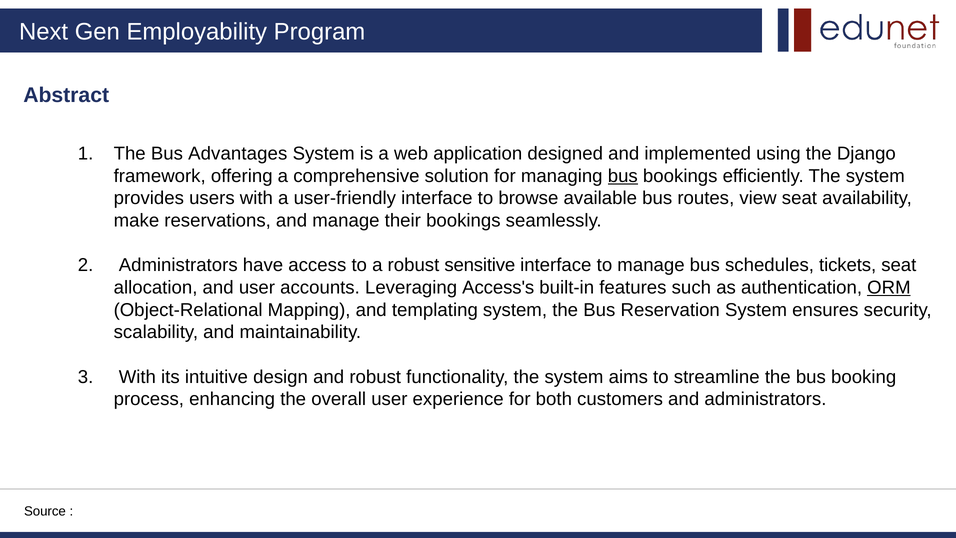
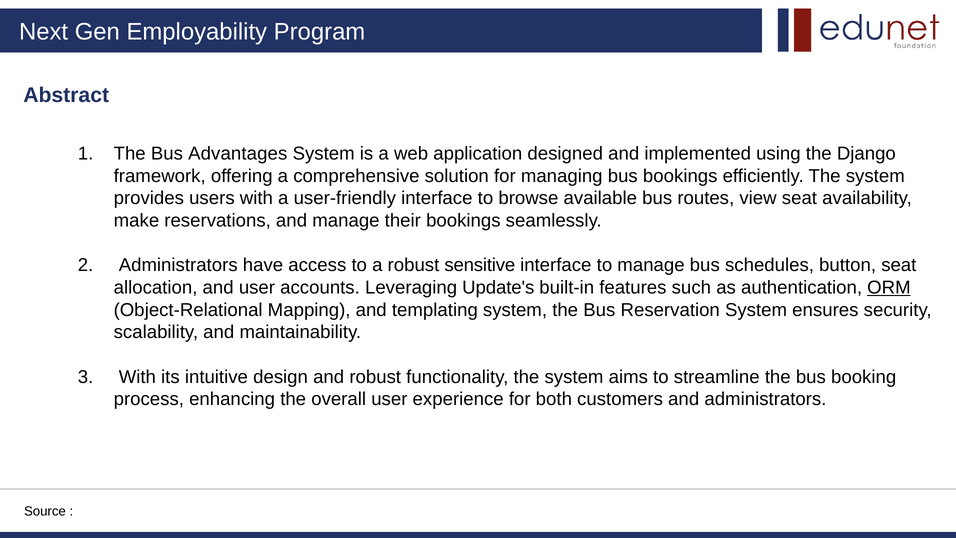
bus underline: present -> none (623, 176)
tickets: tickets -> button (848, 265)
Access's: Access's -> Update's (498, 287)
